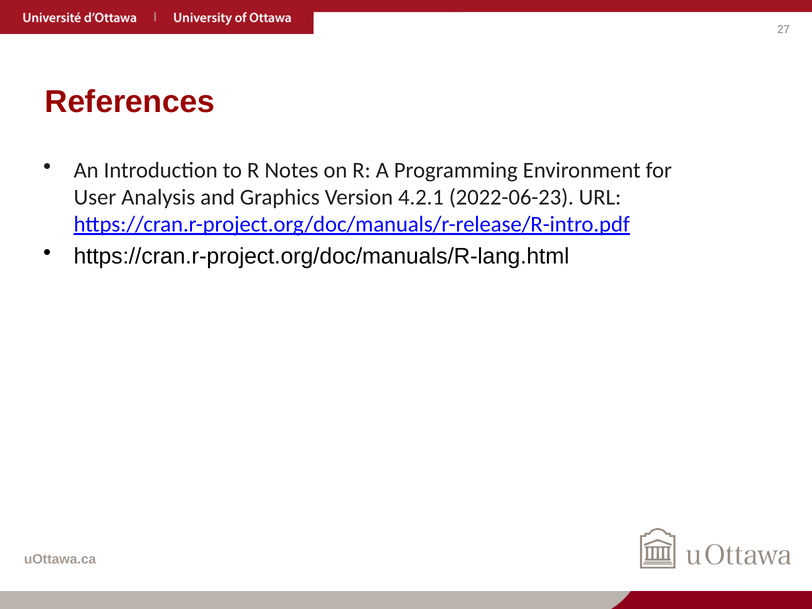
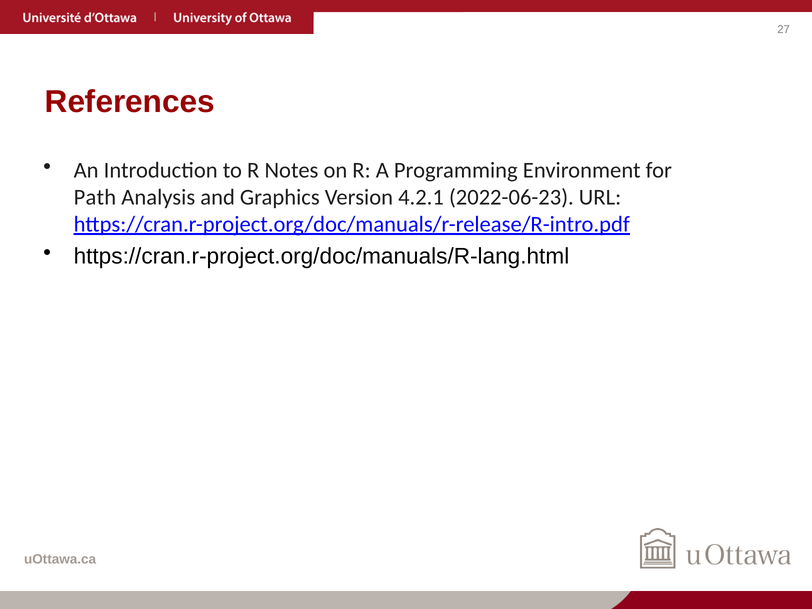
User: User -> Path (95, 197)
